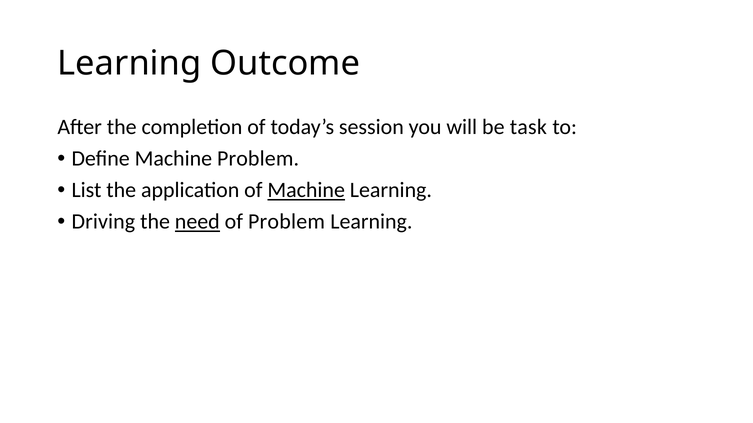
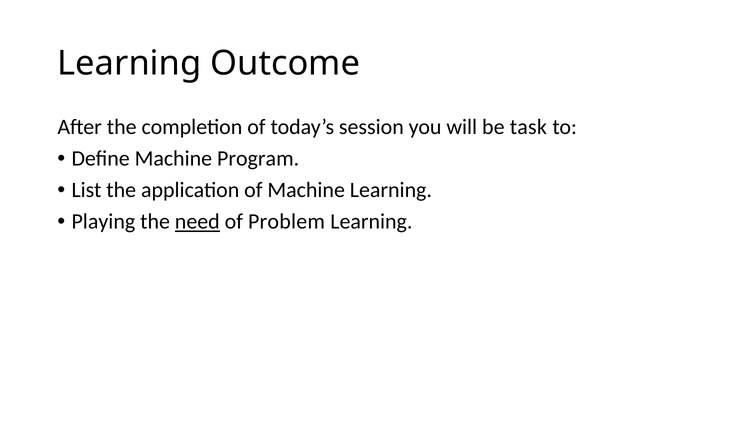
Machine Problem: Problem -> Program (258, 159)
Machine underline: present -> none (306, 190)
Driving: Driving -> Playing (103, 222)
